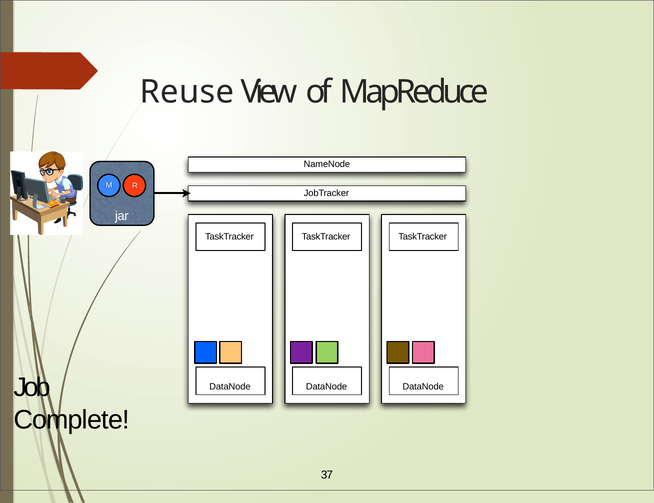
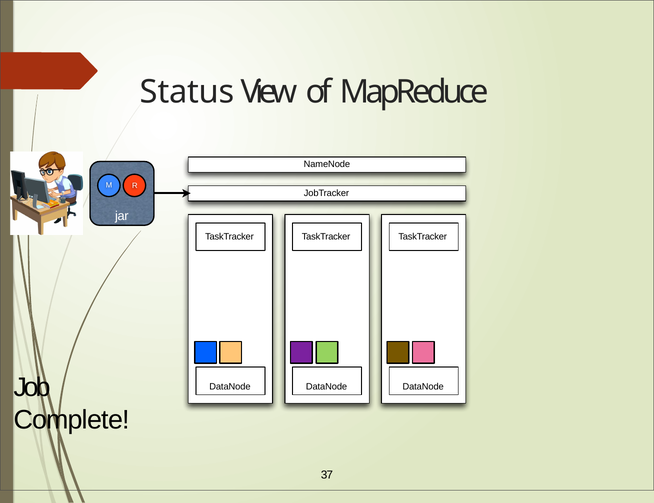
Reuse: Reuse -> Status (187, 92)
